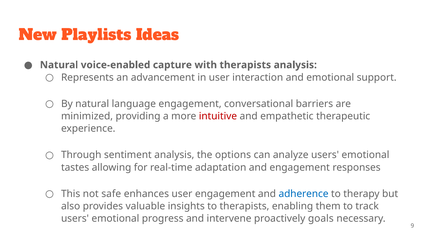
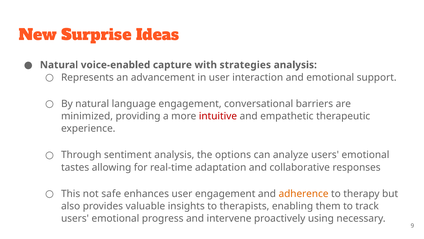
Playlists: Playlists -> Surprise (96, 35)
with therapists: therapists -> strategies (245, 65)
and engagement: engagement -> collaborative (300, 167)
adherence colour: blue -> orange (304, 193)
goals: goals -> using (321, 218)
